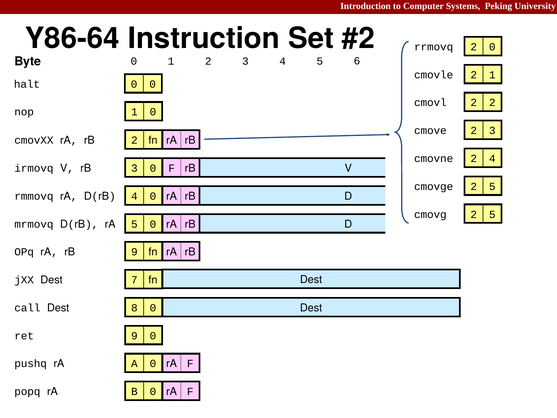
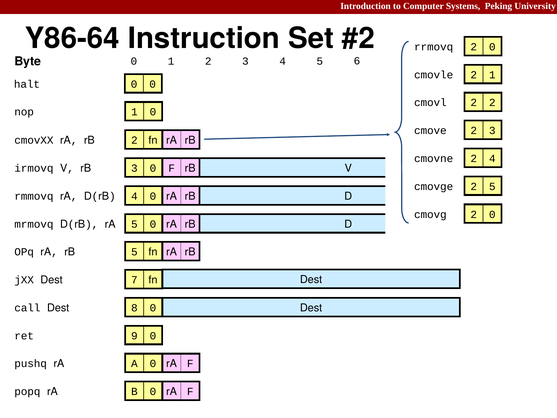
cmovg 2 5: 5 -> 0 (492, 214)
rB 9: 9 -> 5 (134, 252)
